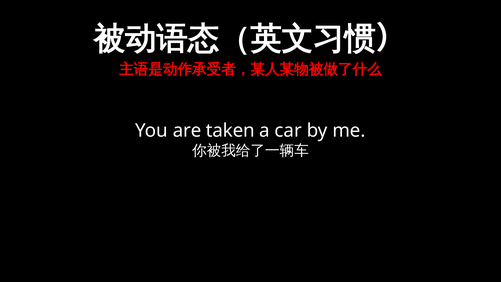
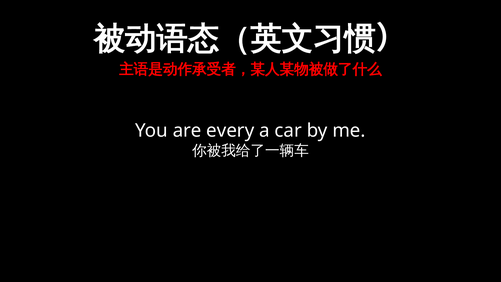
taken: taken -> every (230, 131)
